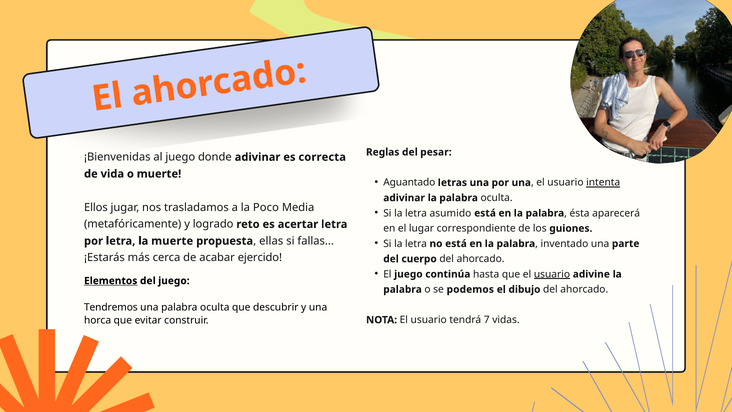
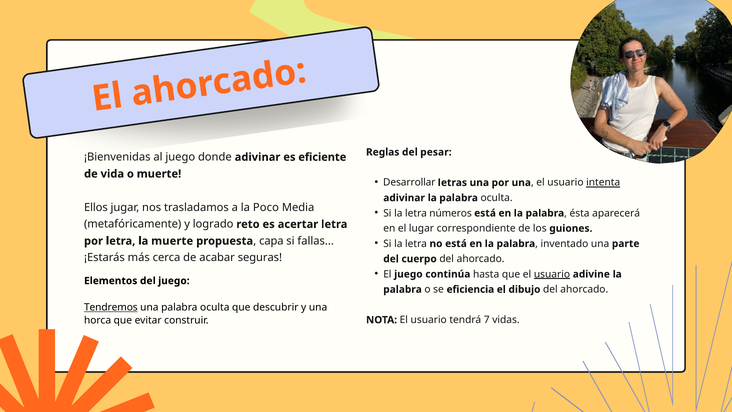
correcta: correcta -> eficiente (322, 157)
Aguantado: Aguantado -> Desarrollar (409, 183)
asumido: asumido -> números (451, 213)
ellas: ellas -> capa (271, 241)
ejercido: ejercido -> seguras (260, 258)
Elementos underline: present -> none (111, 281)
podemos: podemos -> eficiencia (470, 289)
Tendremos underline: none -> present (111, 307)
